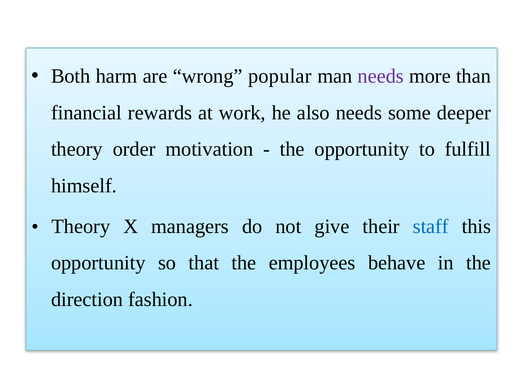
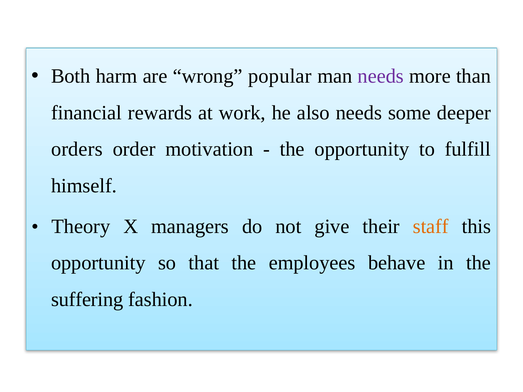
theory: theory -> orders (77, 149)
staff colour: blue -> orange (431, 226)
direction: direction -> suffering (87, 300)
